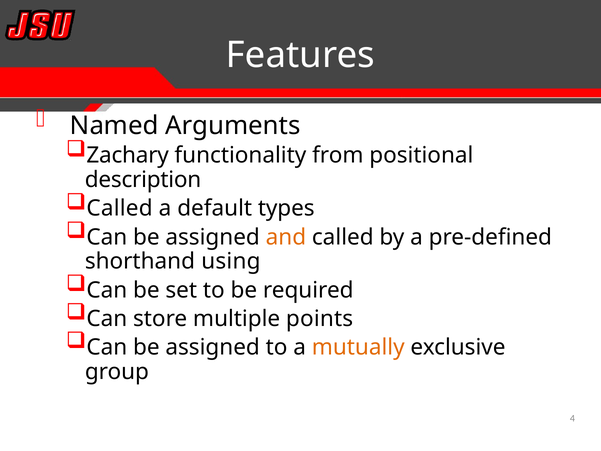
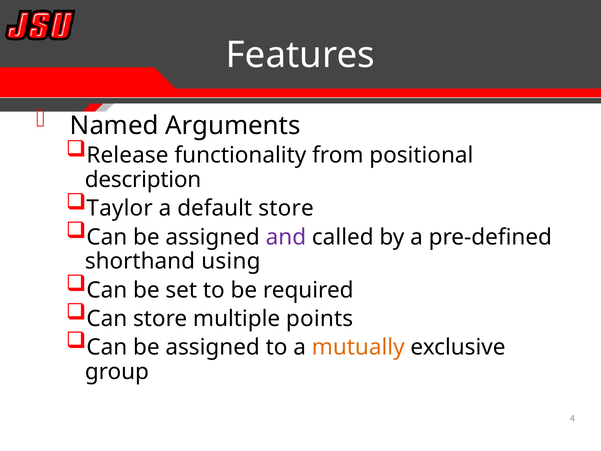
Zachary: Zachary -> Release (127, 155)
Called: Called -> Taylor (120, 208)
default types: types -> store (286, 208)
and colour: orange -> purple (286, 237)
